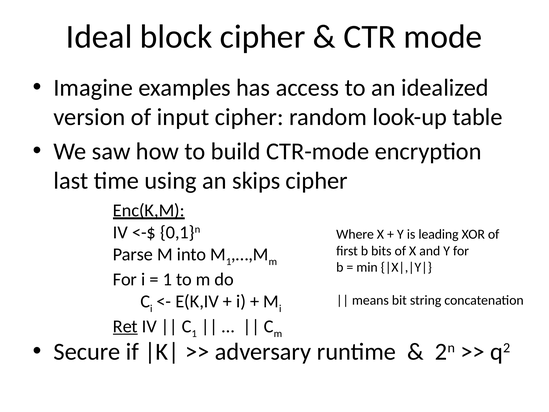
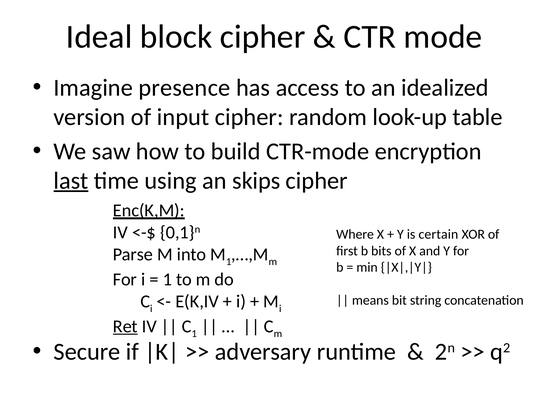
examples: examples -> presence (184, 88)
last underline: none -> present (71, 181)
leading: leading -> certain (438, 234)
